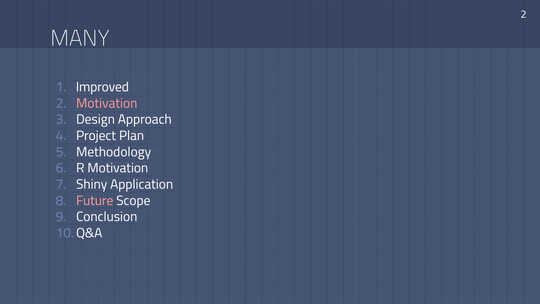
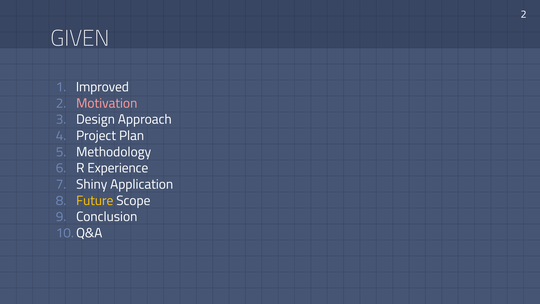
MANY: MANY -> GIVEN (80, 38)
R Motivation: Motivation -> Experience (118, 168)
Future colour: pink -> yellow (95, 200)
